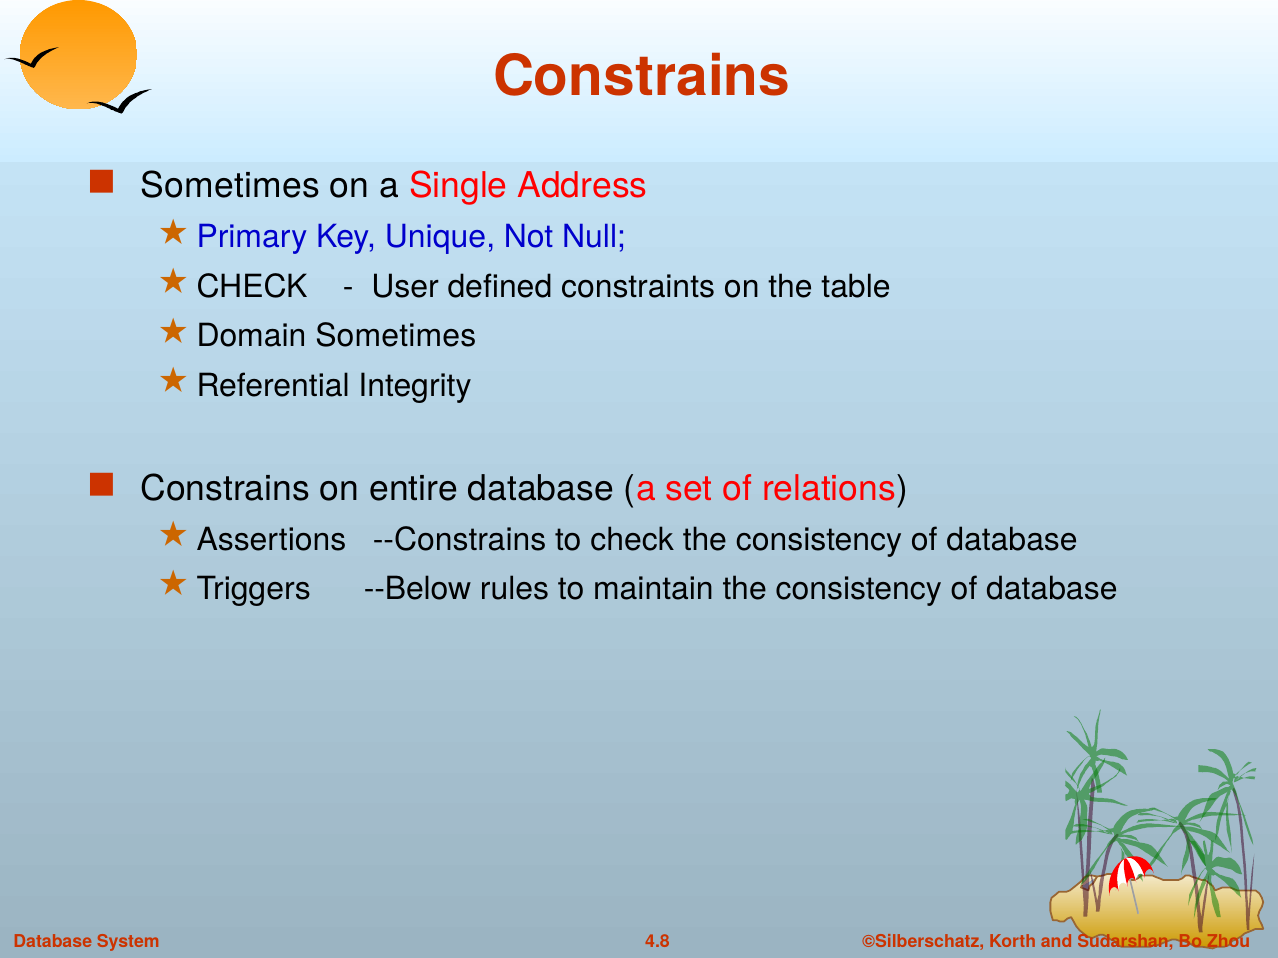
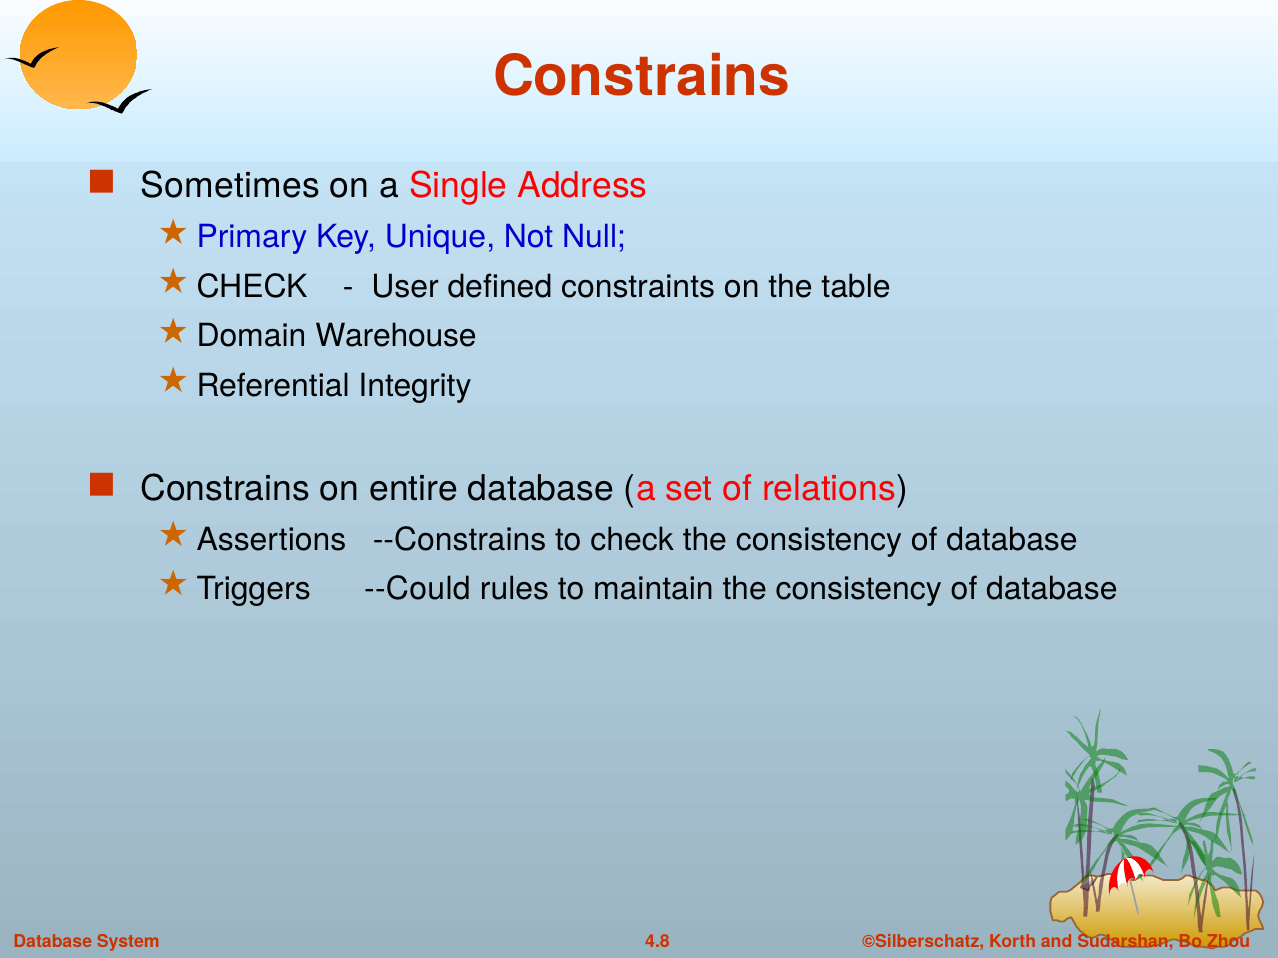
Domain Sometimes: Sometimes -> Warehouse (396, 336)
--Below: --Below -> --Could (417, 589)
